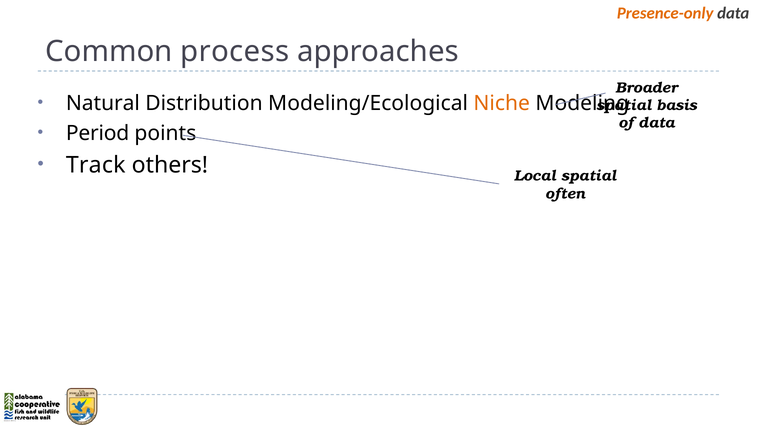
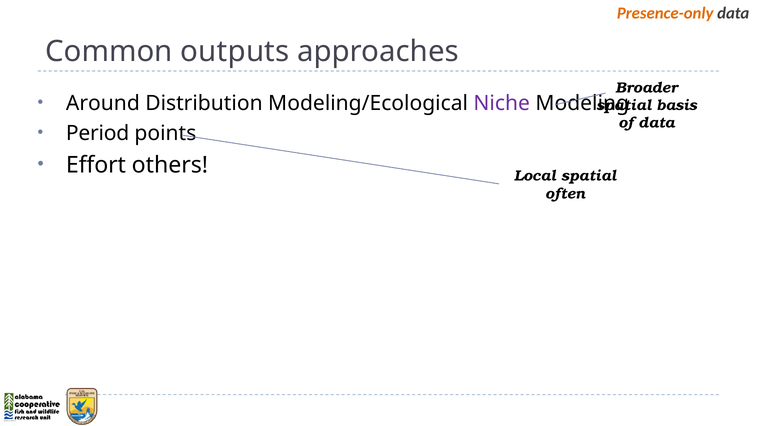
process: process -> outputs (235, 52)
Natural: Natural -> Around (103, 103)
Niche colour: orange -> purple (502, 103)
Track: Track -> Effort (96, 165)
